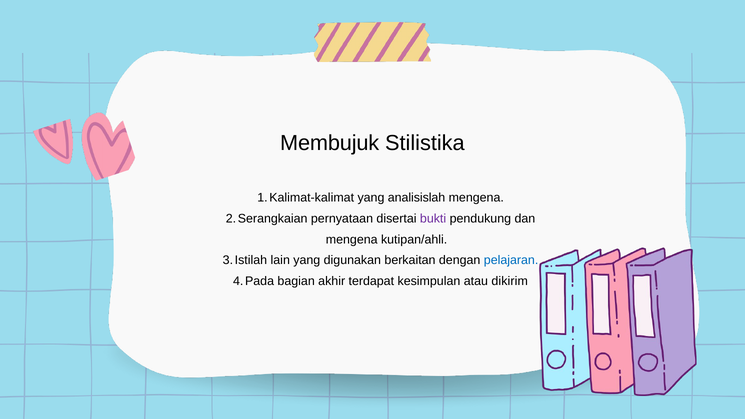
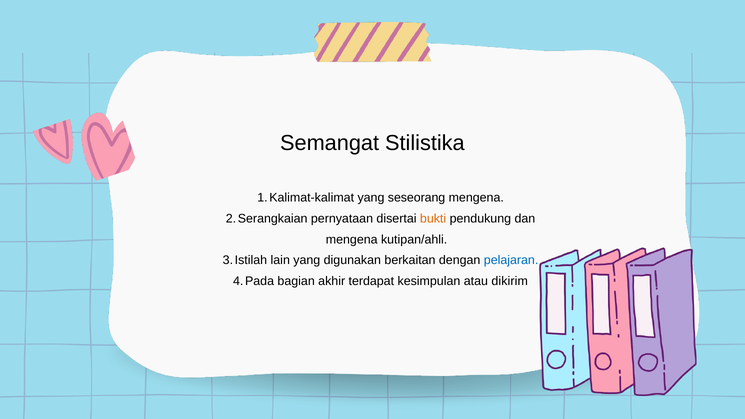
Membujuk: Membujuk -> Semangat (330, 143)
analisislah: analisislah -> seseorang (417, 198)
bukti colour: purple -> orange (433, 219)
